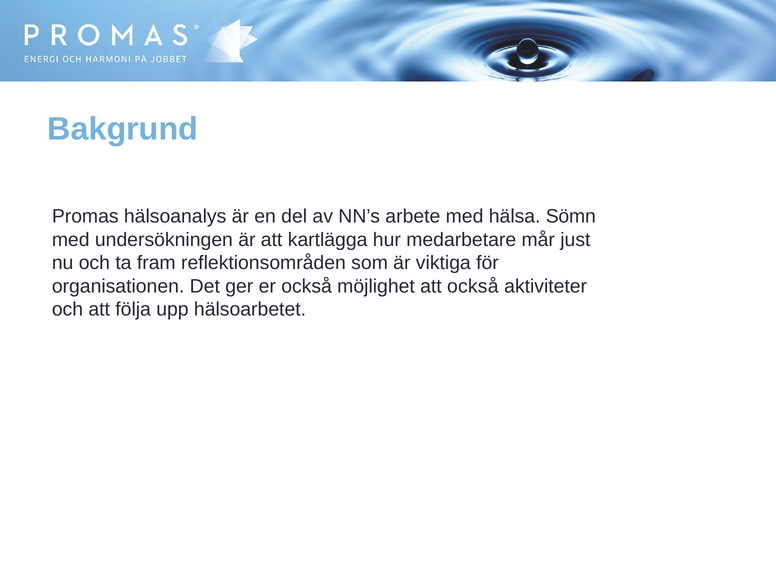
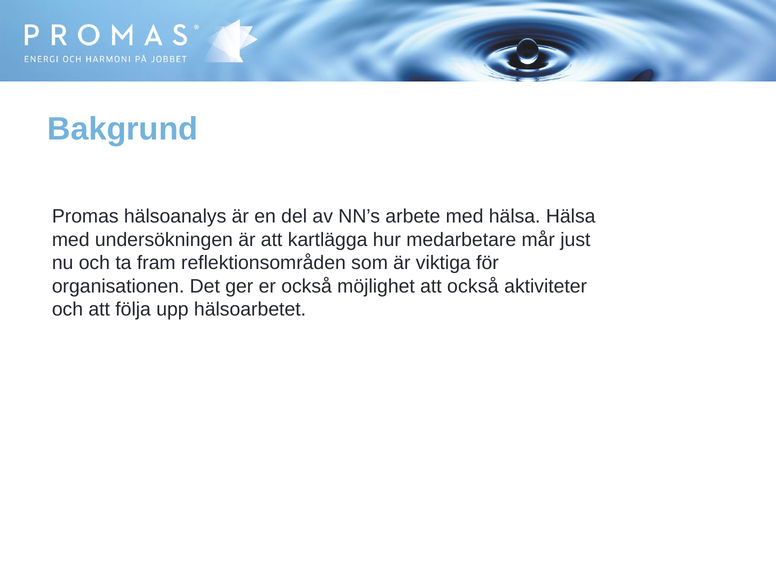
hälsa Sömn: Sömn -> Hälsa (571, 216)
